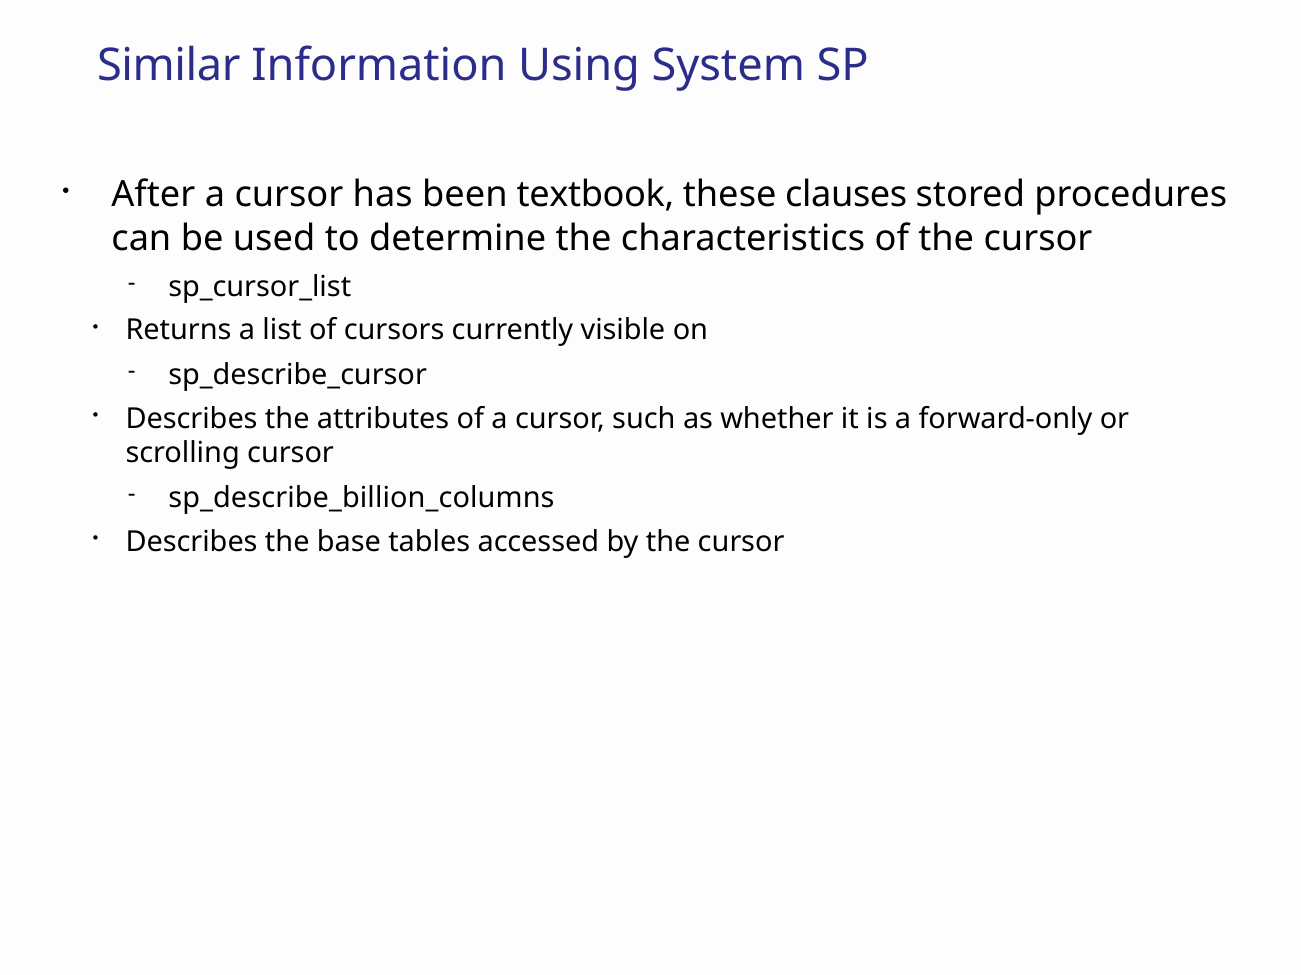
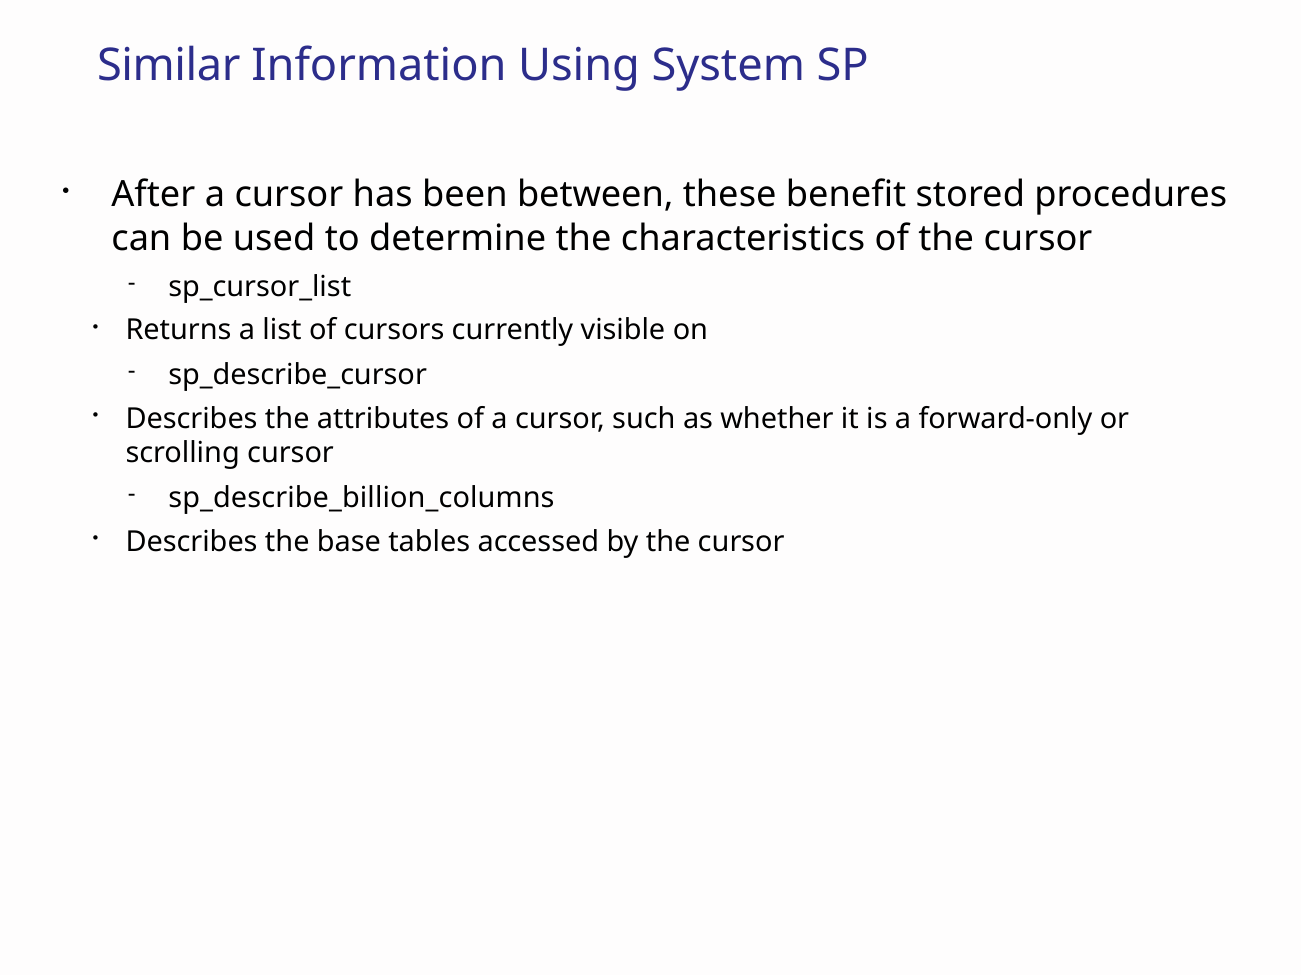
textbook: textbook -> between (595, 195)
clauses: clauses -> benefit (846, 195)
